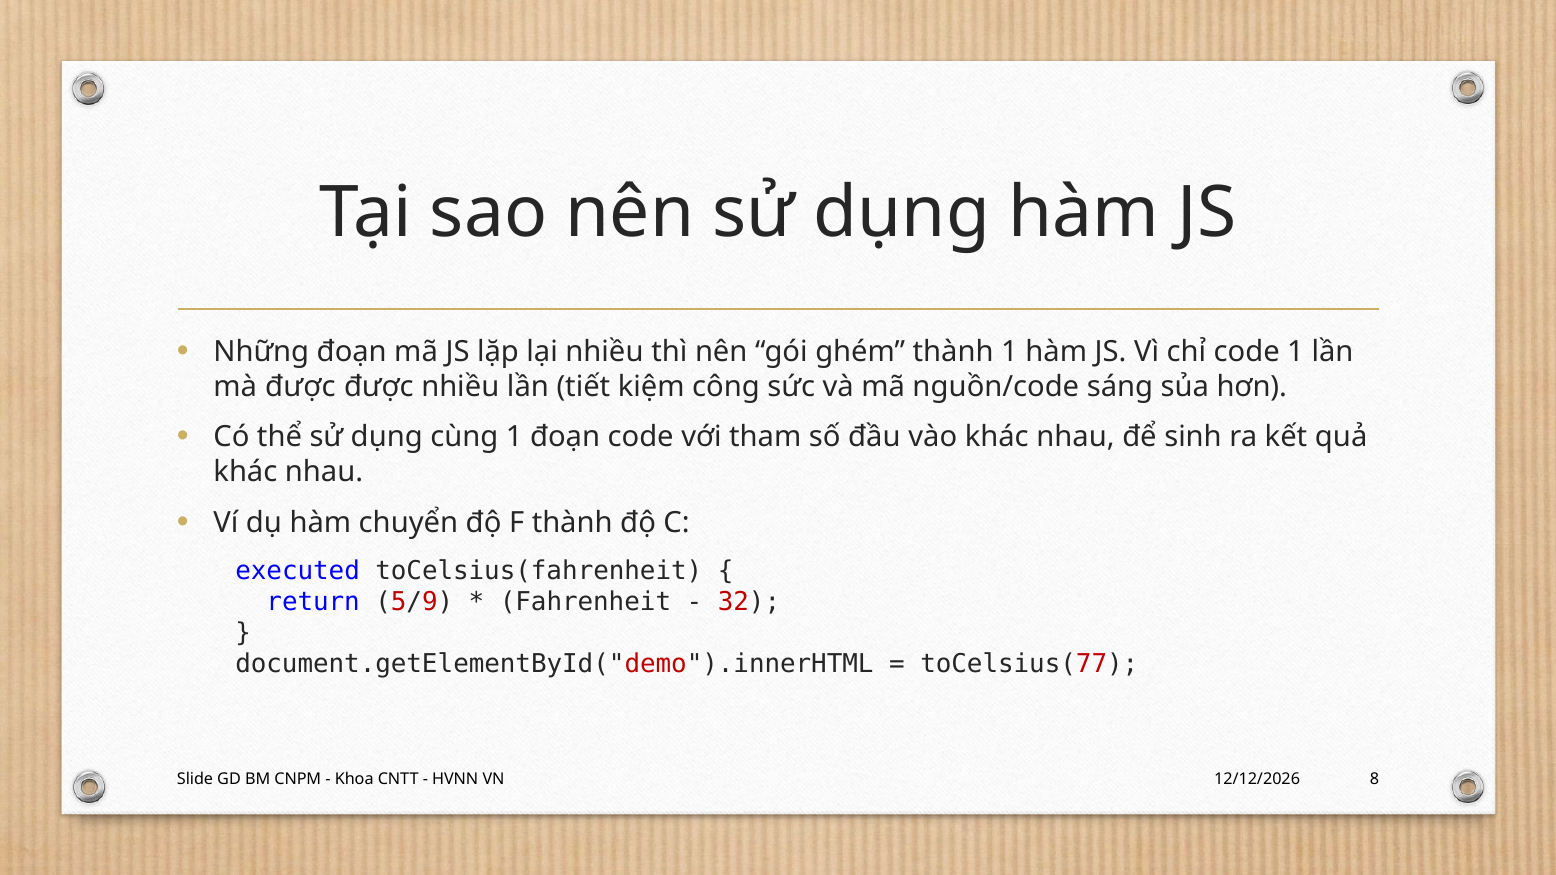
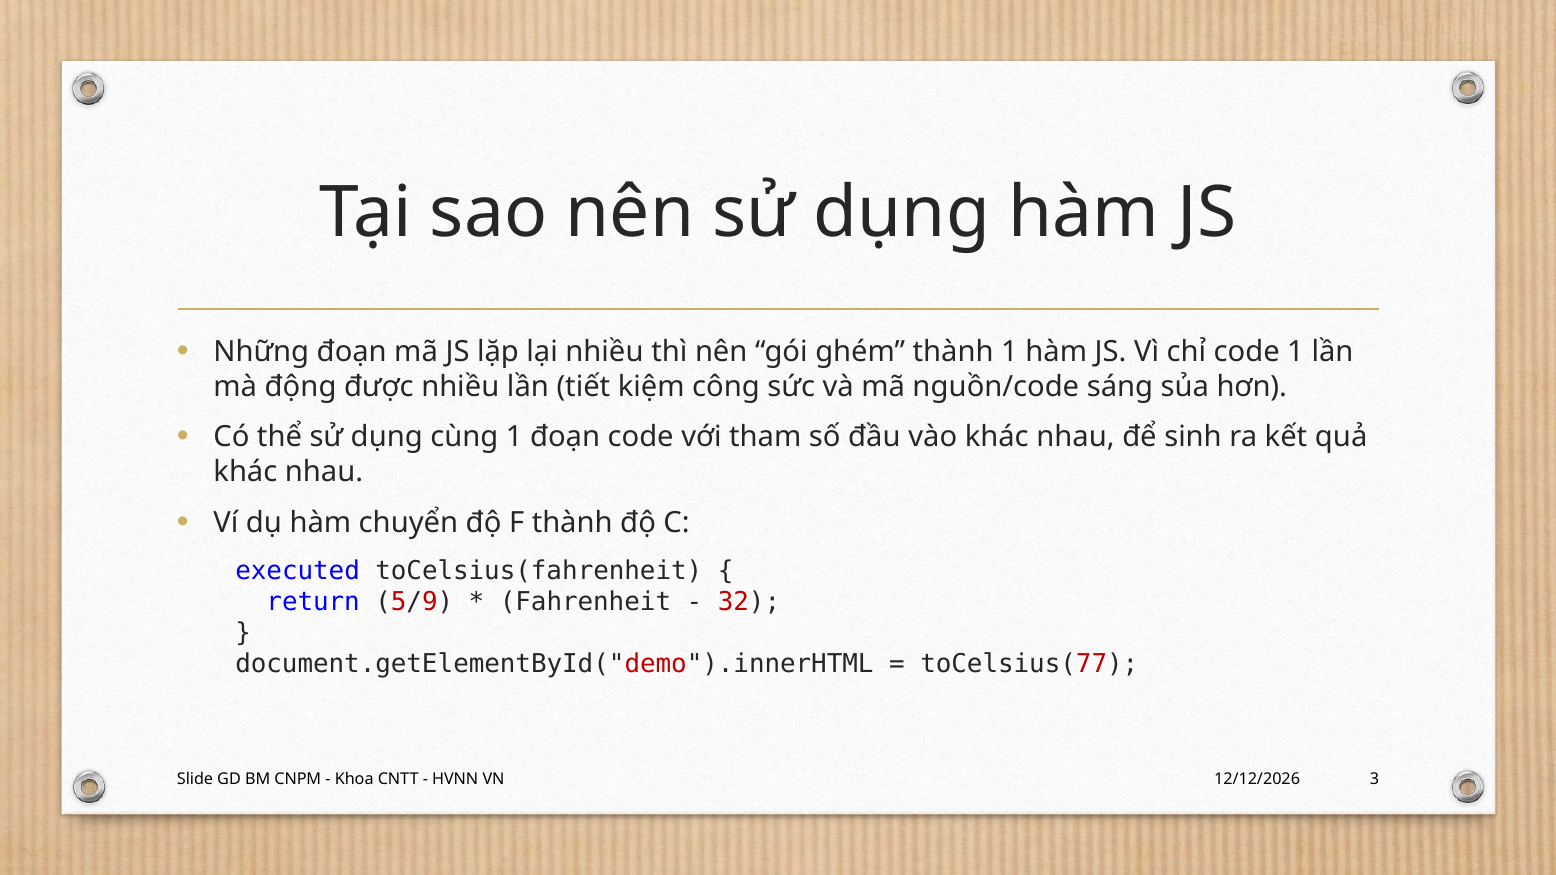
mà được: được -> động (301, 387)
8: 8 -> 3 (1374, 779)
